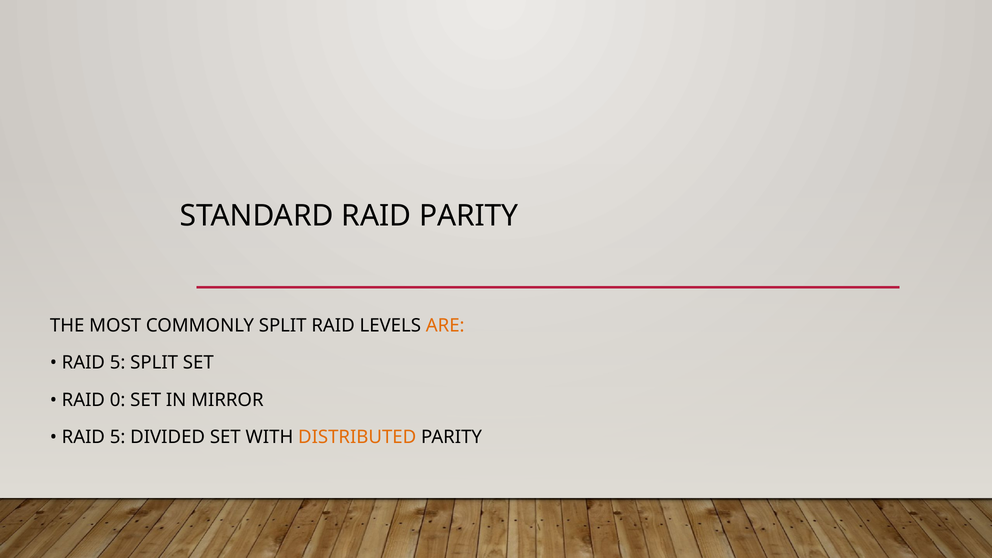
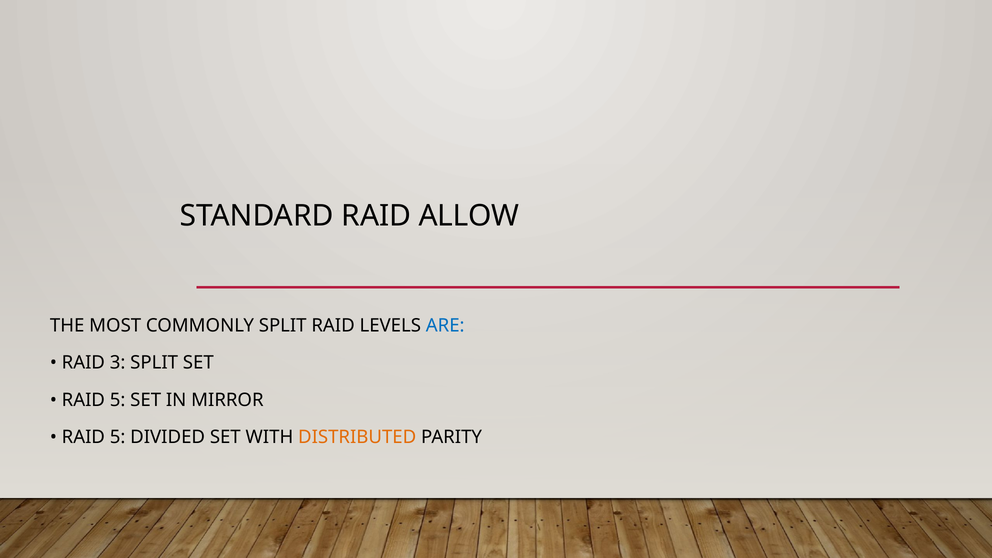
RAID PARITY: PARITY -> ALLOW (469, 216)
ARE colour: orange -> blue (445, 326)
5: 5 -> 3 (118, 363)
0: 0 -> 5 (118, 400)
